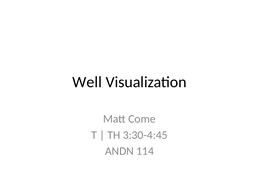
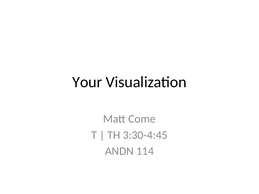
Well: Well -> Your (87, 82)
